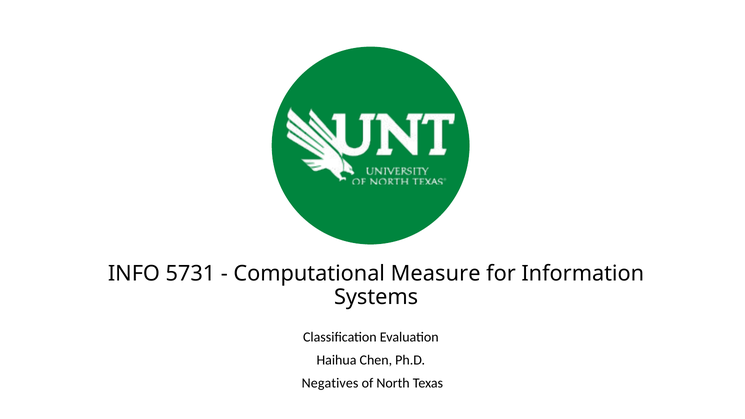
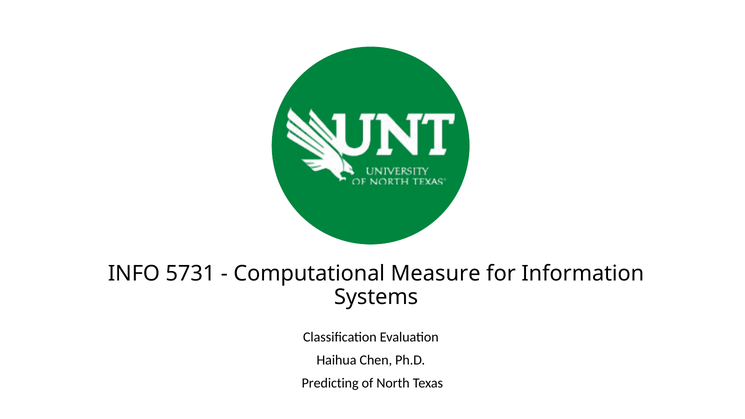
Negatives: Negatives -> Predicting (330, 383)
